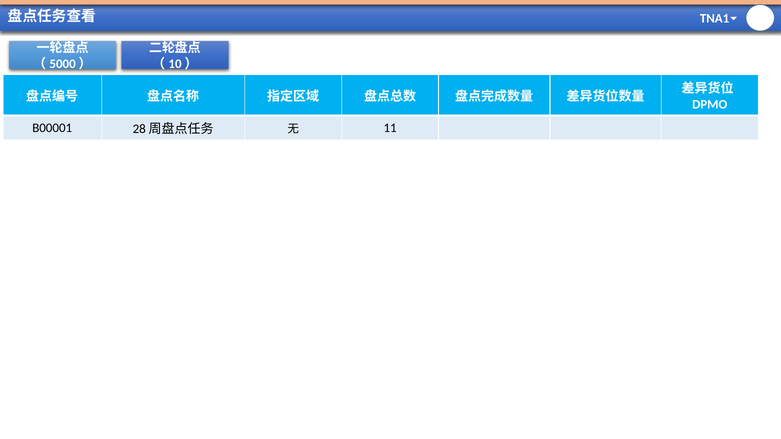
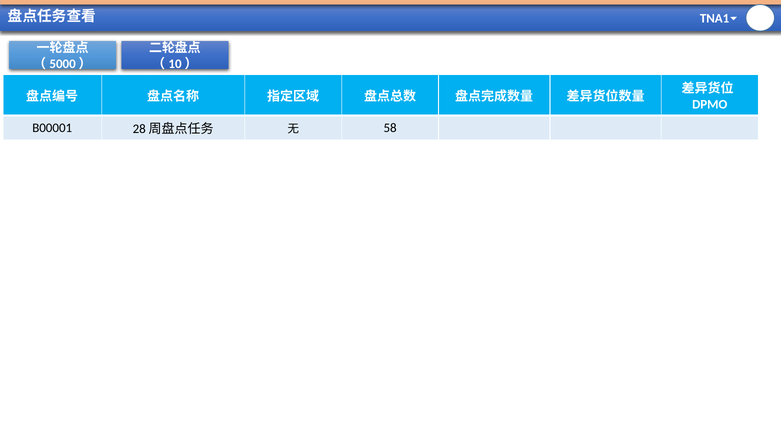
11: 11 -> 58 (390, 128)
